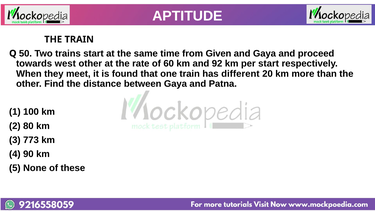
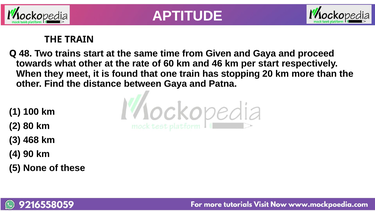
50: 50 -> 48 (25, 53)
west: west -> what (65, 64)
92: 92 -> 46 (217, 64)
different: different -> stopping (240, 74)
773: 773 -> 468 (31, 140)
